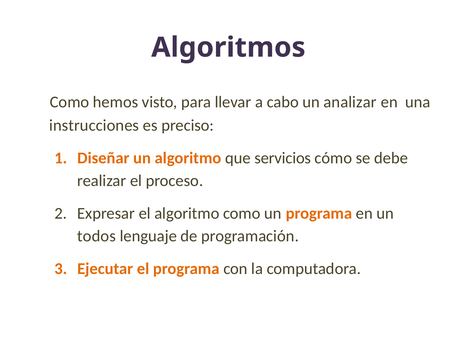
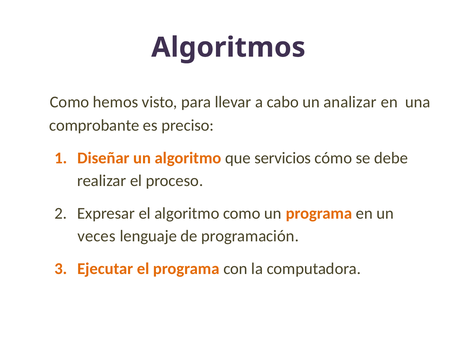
instrucciones: instrucciones -> comprobante (94, 126)
todos: todos -> veces (97, 237)
